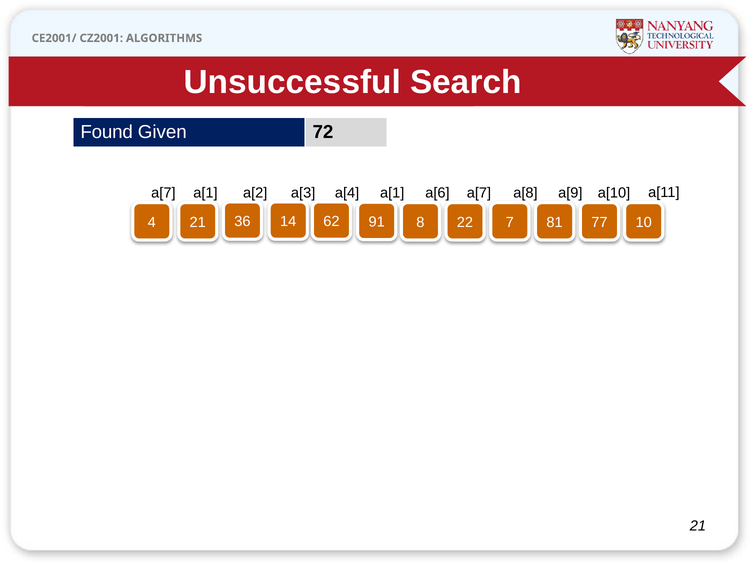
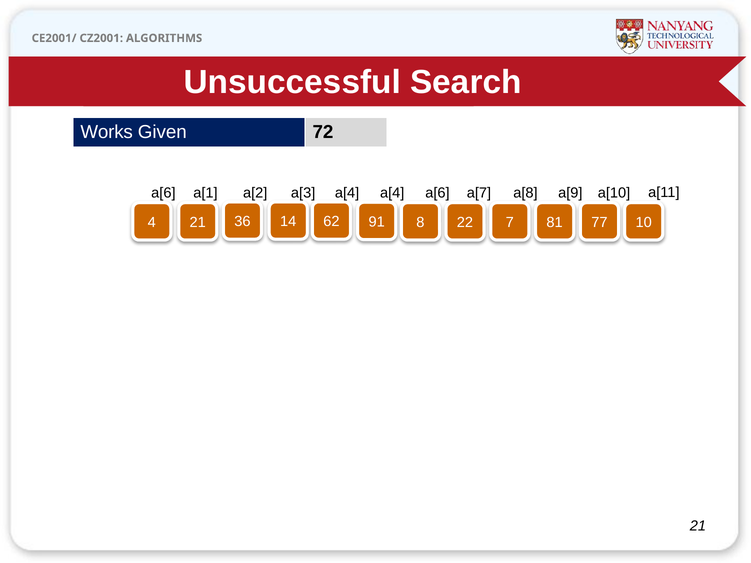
Found: Found -> Works (107, 132)
a[7: a[7 -> a[6 (163, 193)
a[1: a[1 -> a[4 (392, 193)
